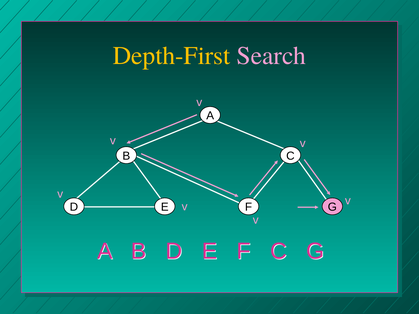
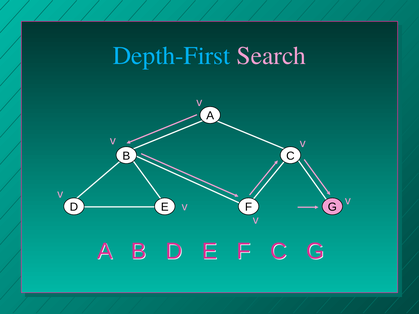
Depth-First colour: yellow -> light blue (172, 56)
